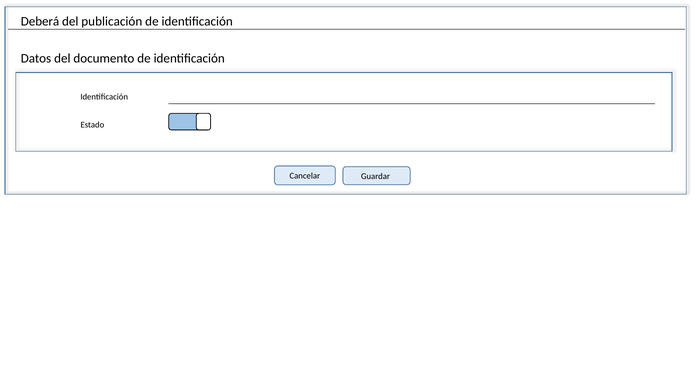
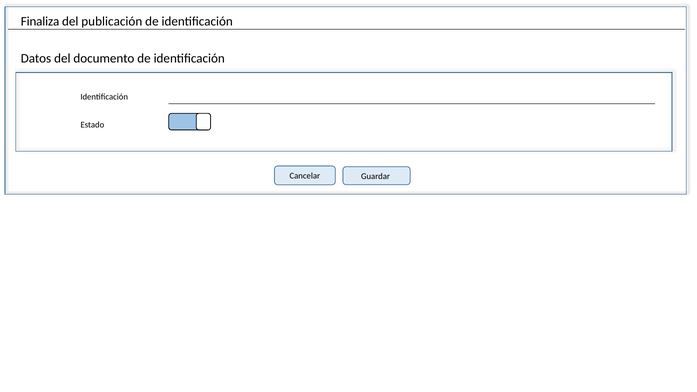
Deberá: Deberá -> Finaliza (40, 21)
